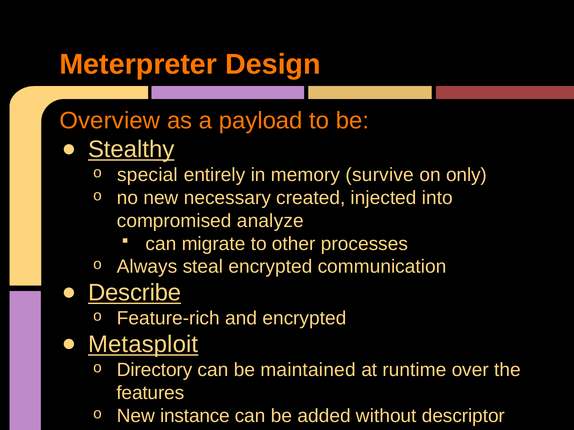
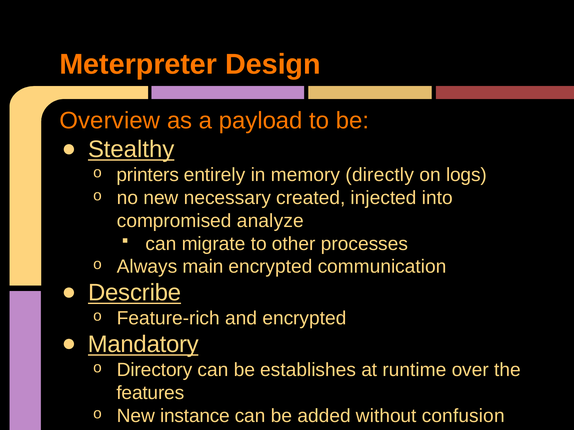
special: special -> printers (148, 175)
survive: survive -> directly (380, 175)
only: only -> logs (467, 175)
steal: steal -> main (203, 267)
Metasploit: Metasploit -> Mandatory (143, 345)
maintained: maintained -> establishes (308, 370)
descriptor: descriptor -> confusion (463, 416)
